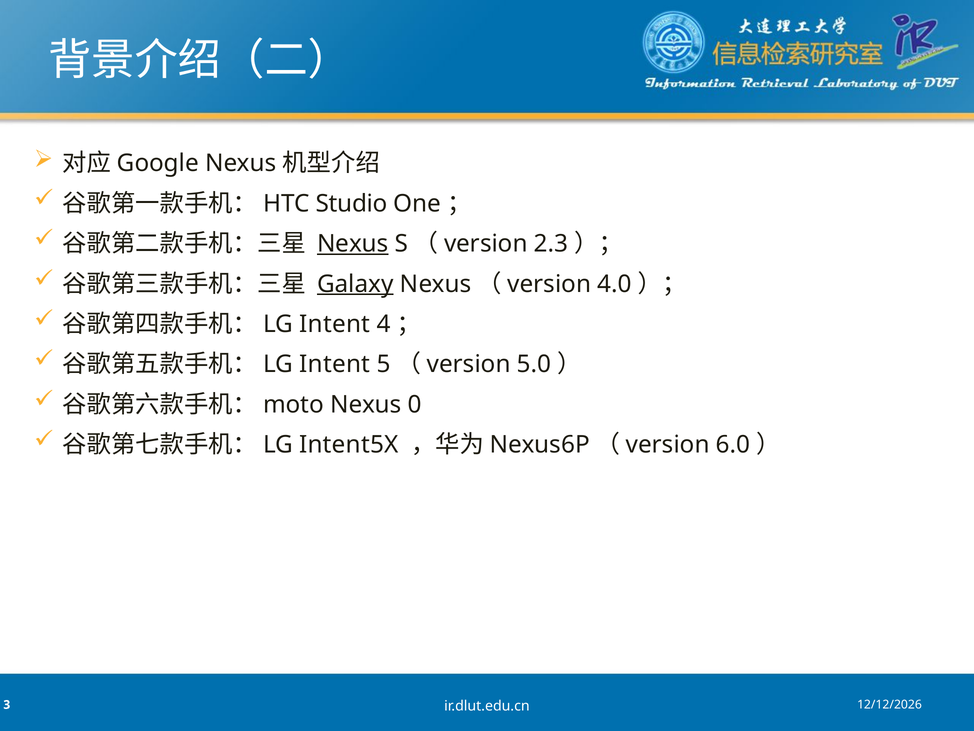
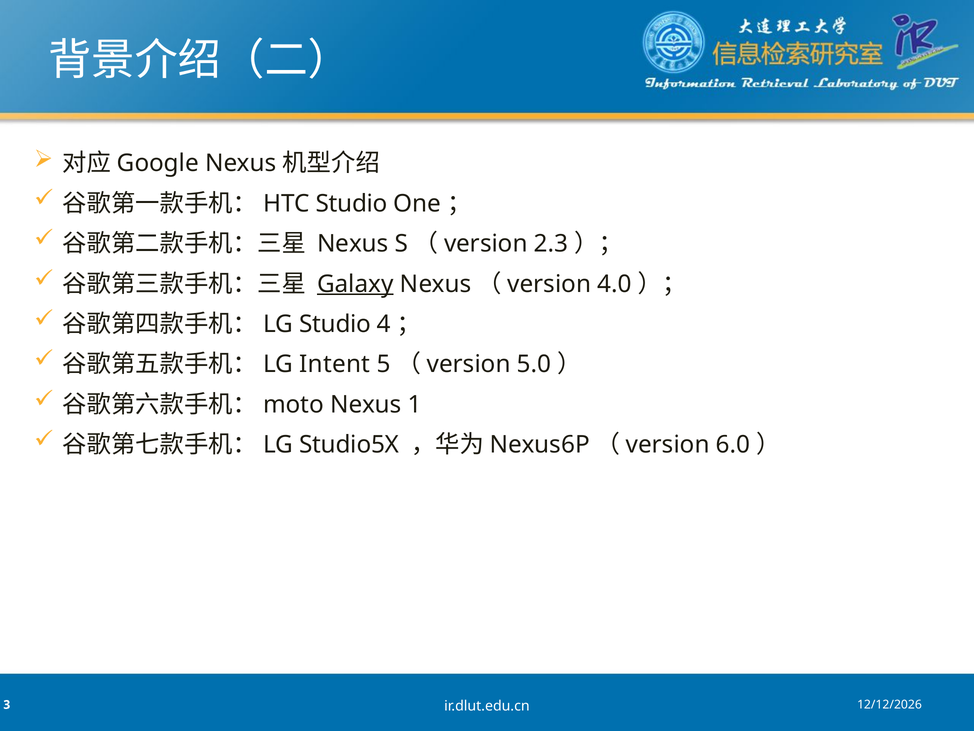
Nexus underline: present -> none (353, 244)
Intent: Intent -> Studio (335, 324)
0: 0 -> 1 (415, 404)
Intent5X: Intent5X -> Studio5X (349, 445)
